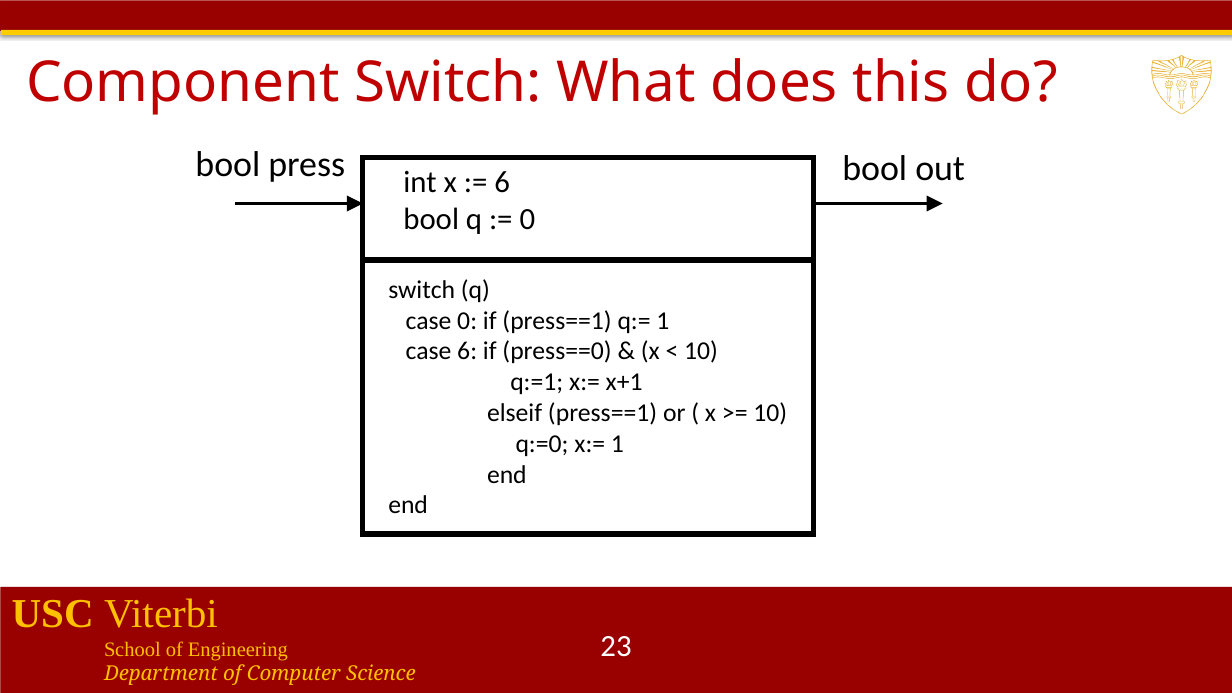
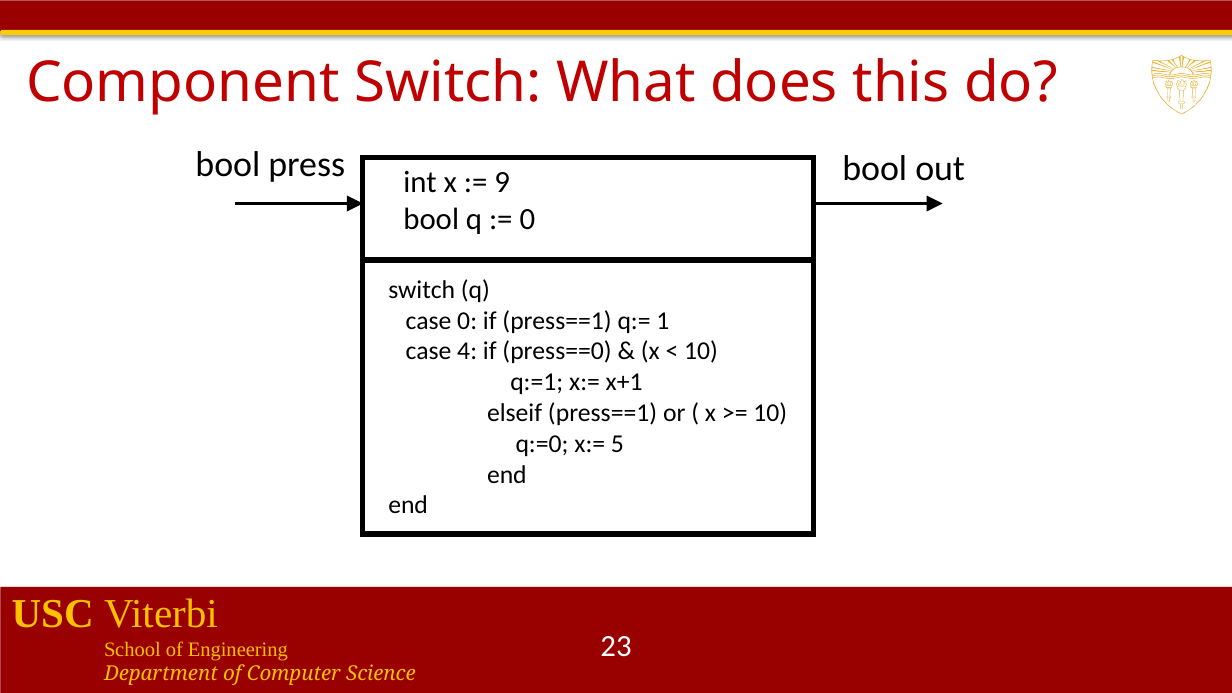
6: 6 -> 9 (502, 182)
case 6: 6 -> 4 (467, 351)
x:= 1: 1 -> 5 (617, 444)
